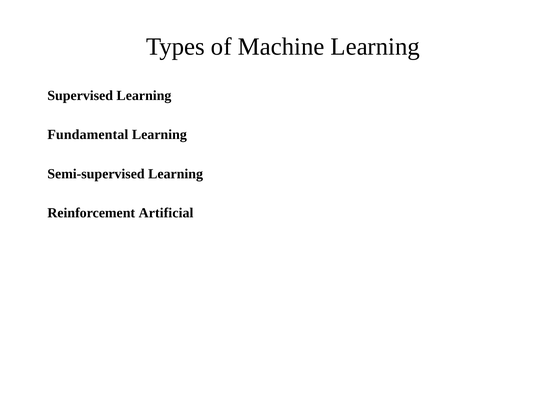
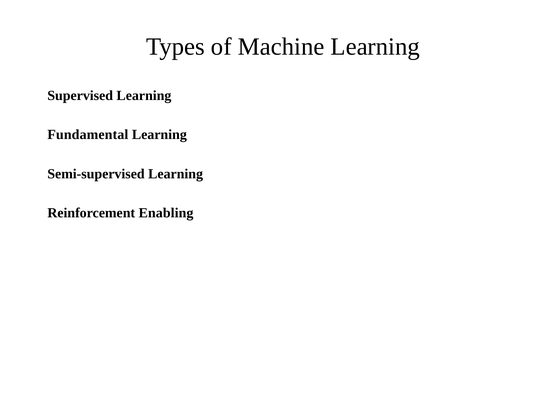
Artificial: Artificial -> Enabling (166, 213)
